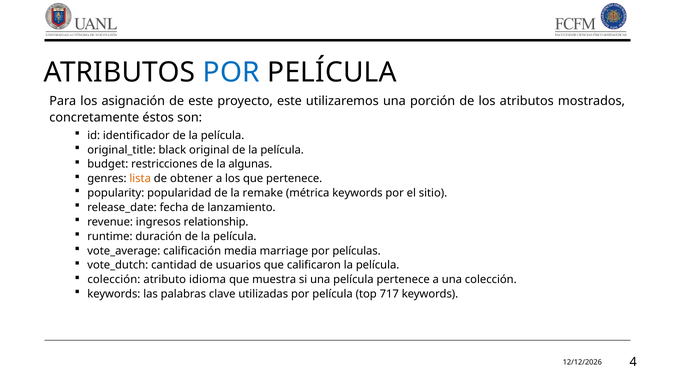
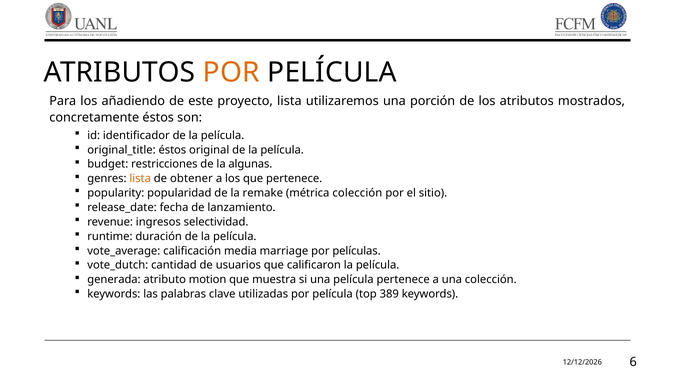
POR colour: blue -> orange (231, 72)
asignación: asignación -> añadiendo (133, 101)
proyecto este: este -> lista (289, 101)
original_title black: black -> éstos (172, 150)
métrica keywords: keywords -> colección (357, 193)
relationship: relationship -> selectividad (216, 222)
colección: colección -> generada (114, 279)
idioma: idioma -> motion (208, 279)
717: 717 -> 389 (389, 294)
4: 4 -> 6 (633, 362)
